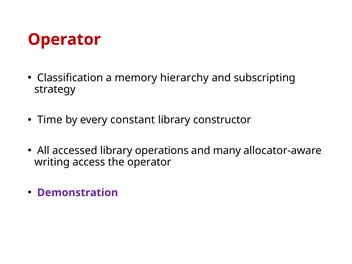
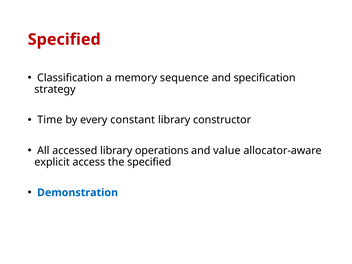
Operator: Operator -> Specified (64, 39)
hierarchy: hierarchy -> sequence (184, 78)
subscripting: subscripting -> specification (265, 78)
many: many -> value (227, 150)
writing: writing -> explicit (52, 162)
the operator: operator -> specified (149, 162)
Demonstration colour: purple -> blue (78, 193)
